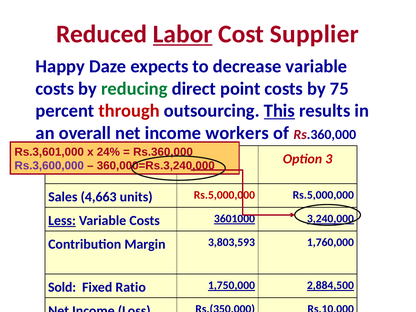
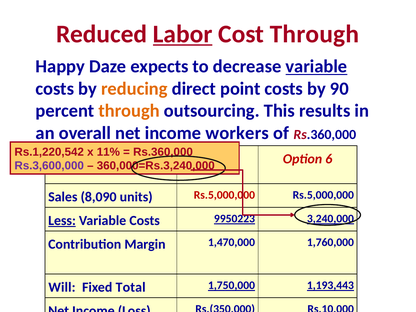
Cost Supplier: Supplier -> Through (314, 34)
variable underline: none -> present (316, 66)
reducing colour: green -> orange (134, 89)
75: 75 -> 90 (339, 89)
through colour: red -> orange (129, 111)
This underline: present -> none (279, 111)
Rs.3,601,000: Rs.3,601,000 -> Rs.1,220,542 (49, 152)
24%: 24% -> 11% (108, 152)
3: 3 -> 6 (329, 159)
4,663: 4,663 -> 8,090 (99, 197)
3601000: 3601000 -> 9950223 (234, 219)
3,803,593: 3,803,593 -> 1,470,000 (231, 242)
Sold: Sold -> Will (62, 287)
Fixed Ratio: Ratio -> Total (131, 287)
2,884,500: 2,884,500 -> 1,193,443 (330, 285)
